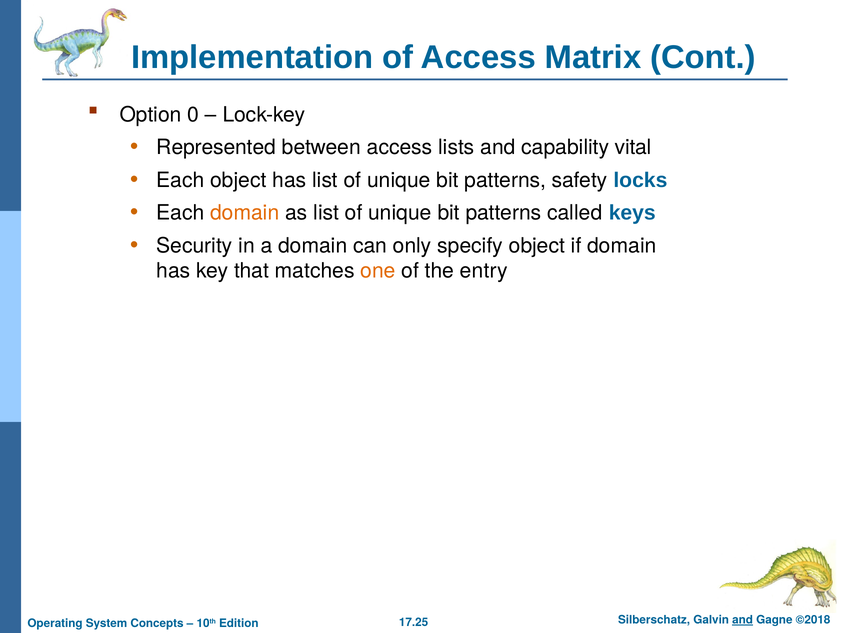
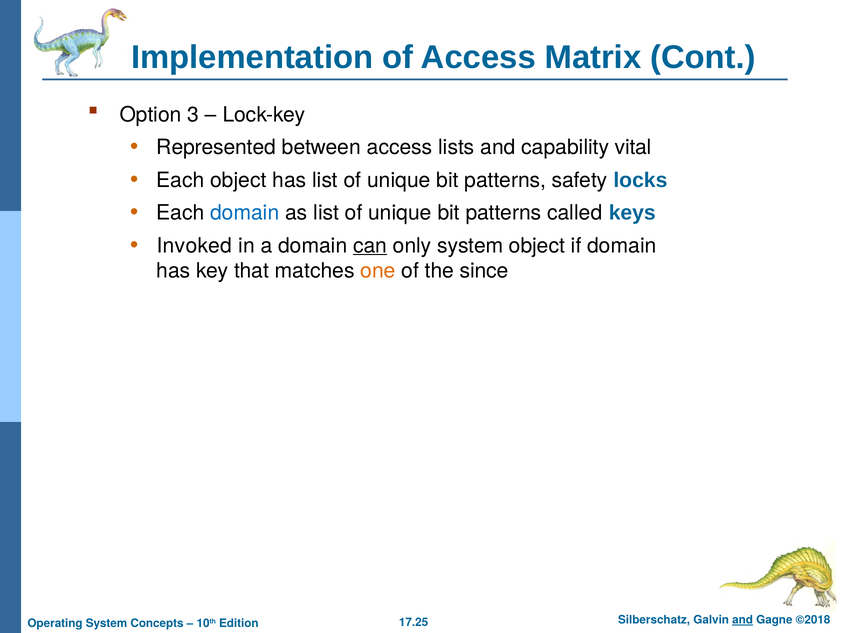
0: 0 -> 3 (193, 115)
domain colour: orange -> blue (245, 213)
Security: Security -> Invoked (194, 246)
can underline: none -> present (370, 246)
only specify: specify -> system (470, 246)
entry: entry -> since (484, 271)
